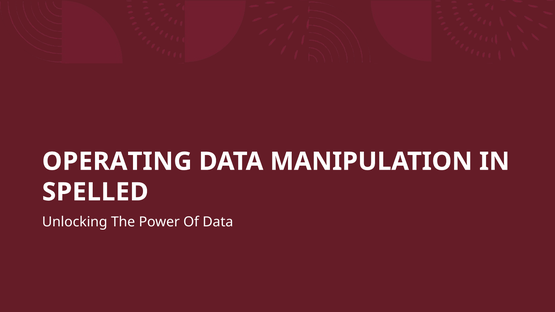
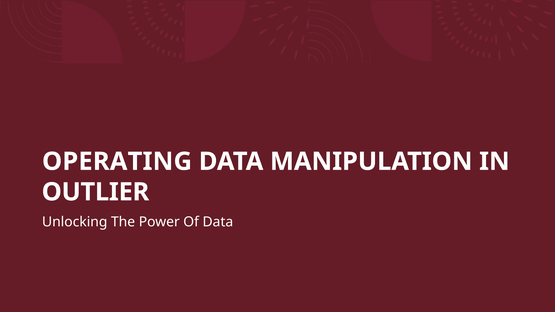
SPELLED: SPELLED -> OUTLIER (95, 192)
